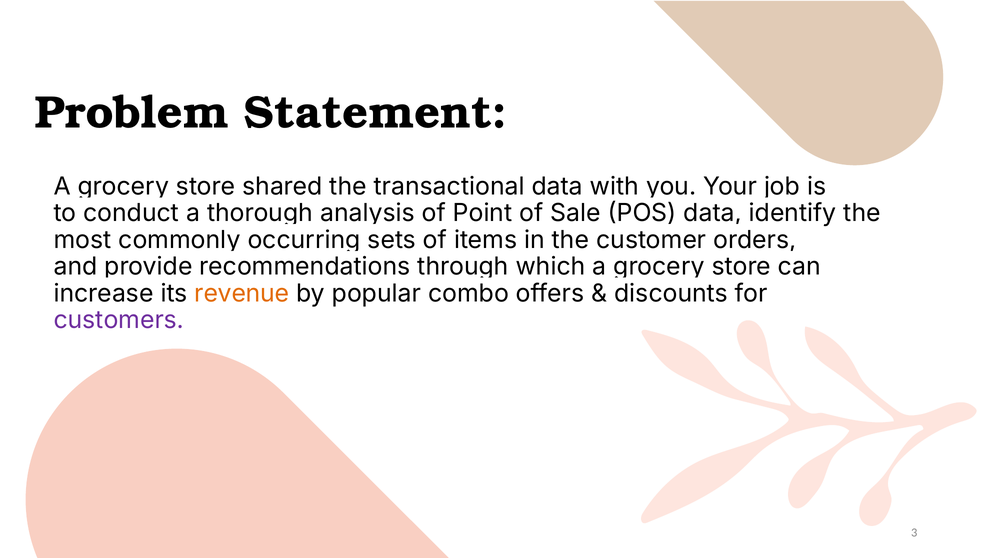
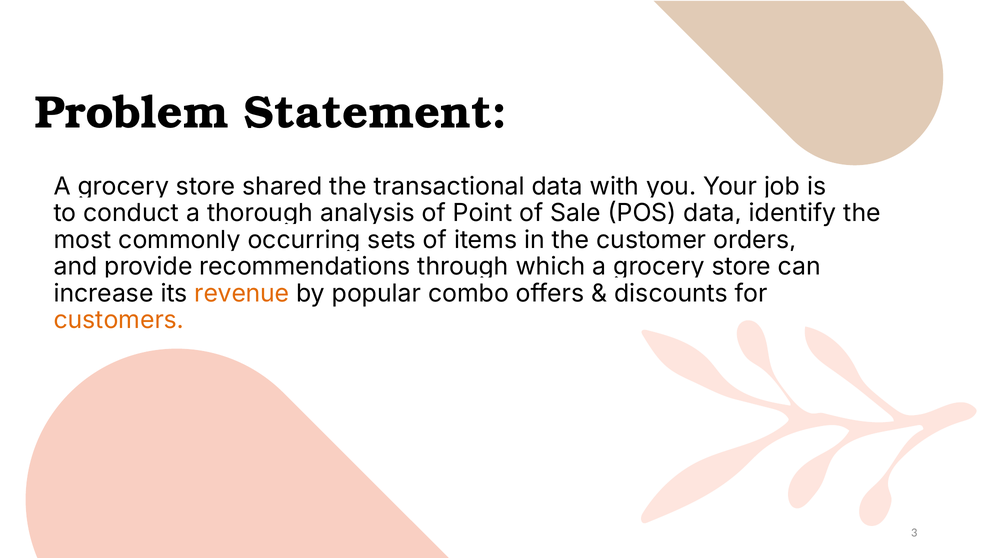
customers colour: purple -> orange (119, 321)
